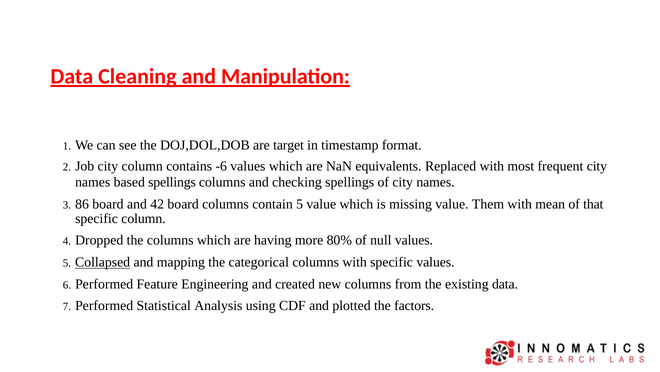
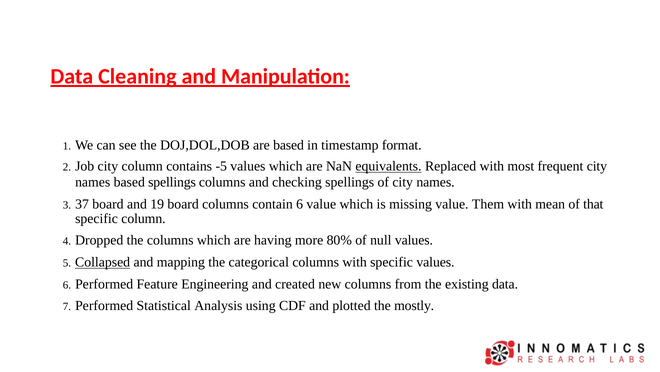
are target: target -> based (289, 145)
-6: -6 -> -5 (221, 166)
equivalents underline: none -> present (389, 166)
86: 86 -> 37 (82, 204)
42: 42 -> 19 (157, 204)
contain 5: 5 -> 6 (300, 204)
factors: factors -> mostly (414, 305)
